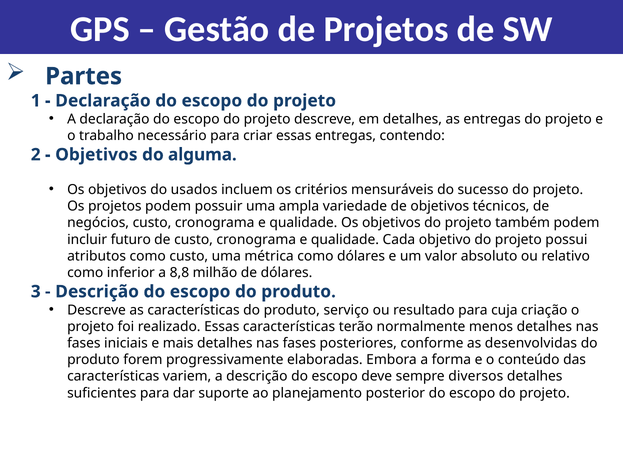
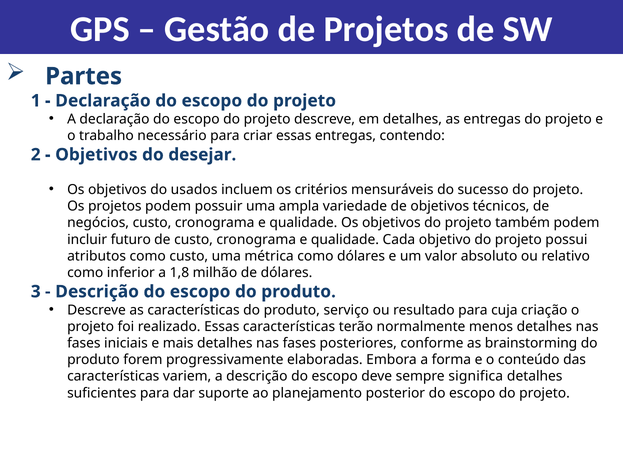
alguma: alguma -> desejar (202, 155)
8,8: 8,8 -> 1,8 (179, 273)
desenvolvidas: desenvolvidas -> brainstorming (531, 343)
diversos: diversos -> significa (476, 377)
